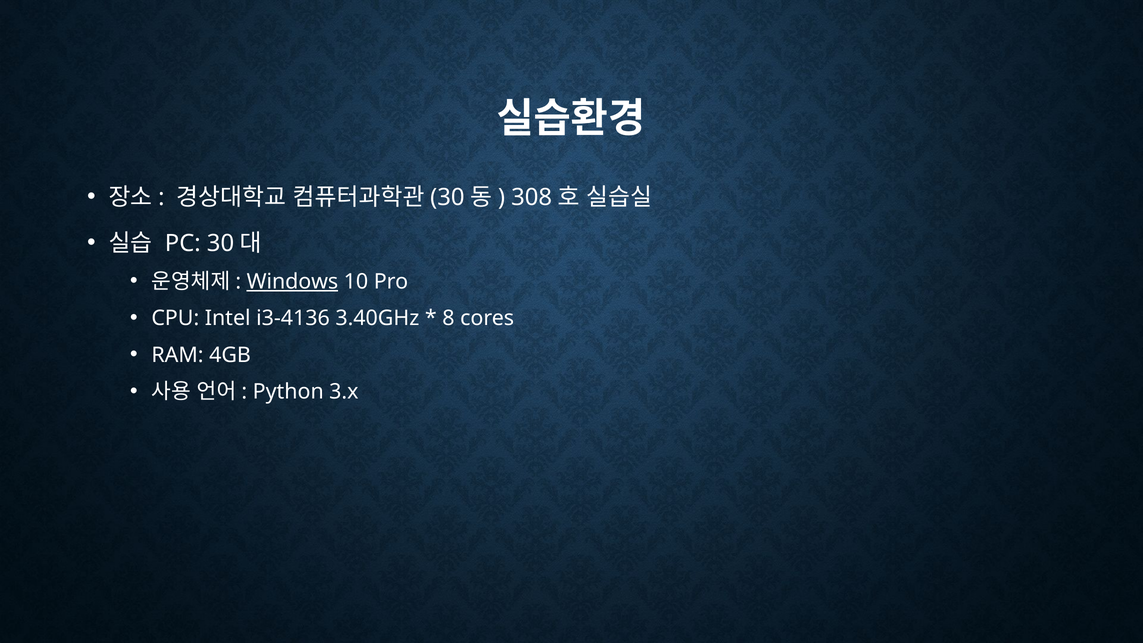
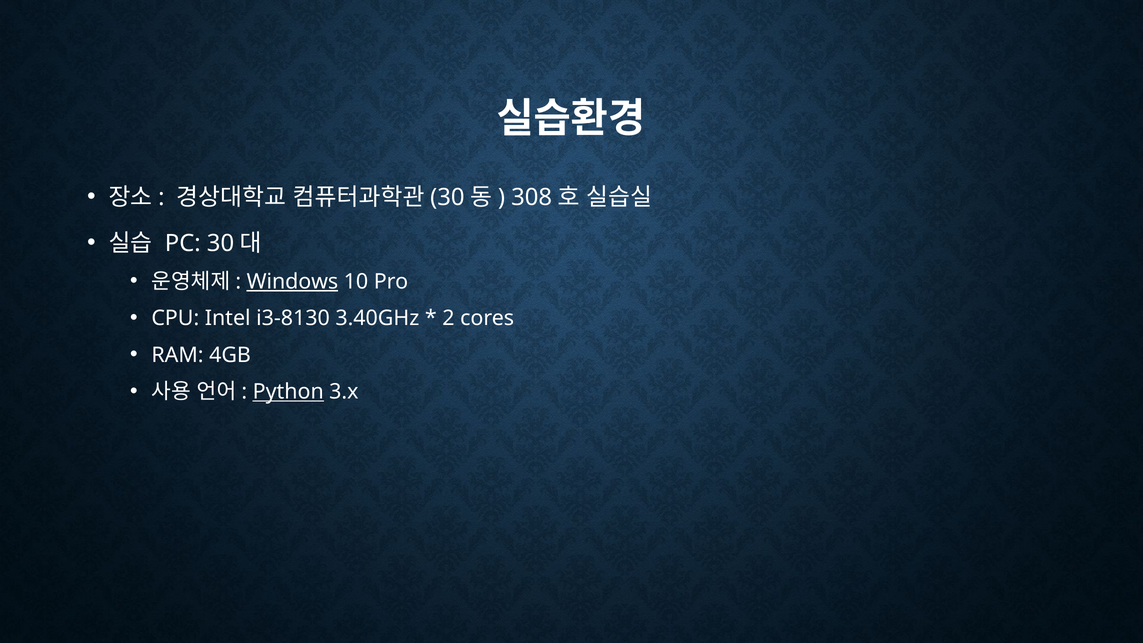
i3-4136: i3-4136 -> i3-8130 (293, 318)
8: 8 -> 2 (448, 318)
Python underline: none -> present (288, 392)
